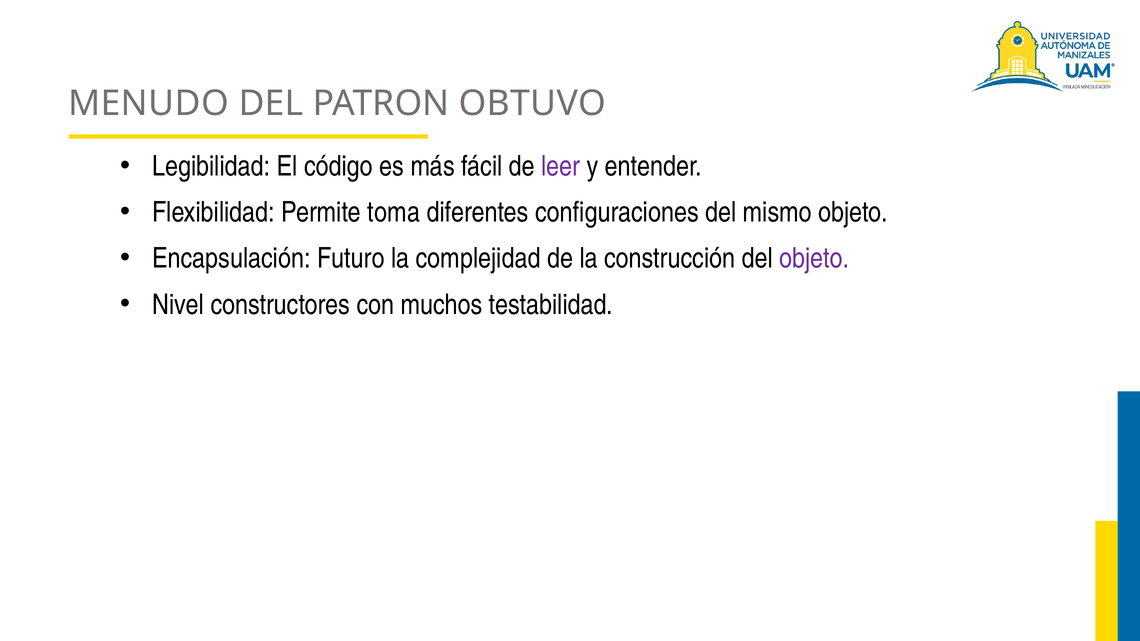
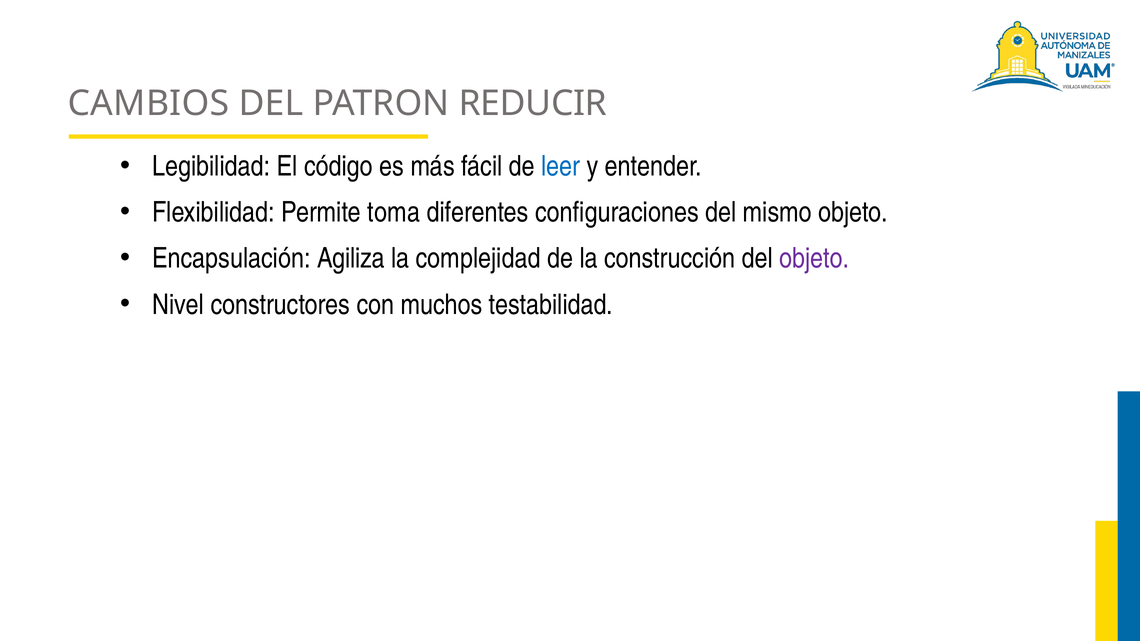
MENUDO: MENUDO -> CAMBIOS (149, 103)
OBTUVO: OBTUVO -> REDUCIR (533, 103)
leer colour: purple -> blue (561, 166)
Futuro: Futuro -> Agiliza (351, 259)
